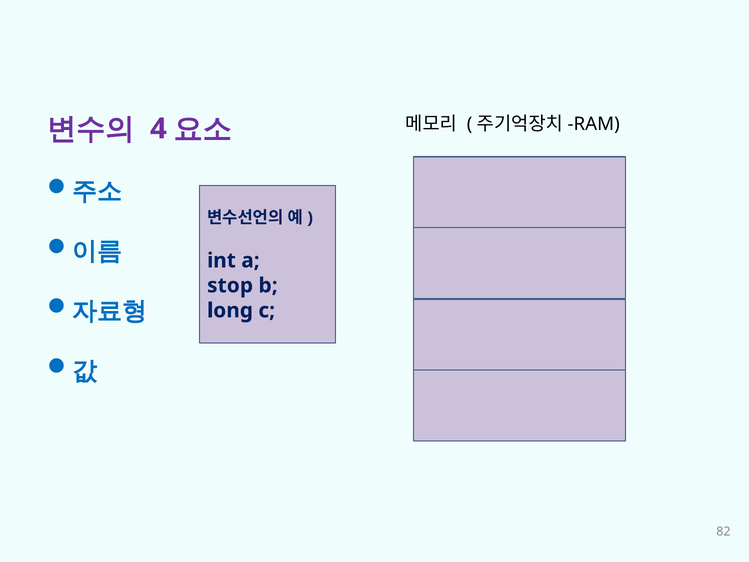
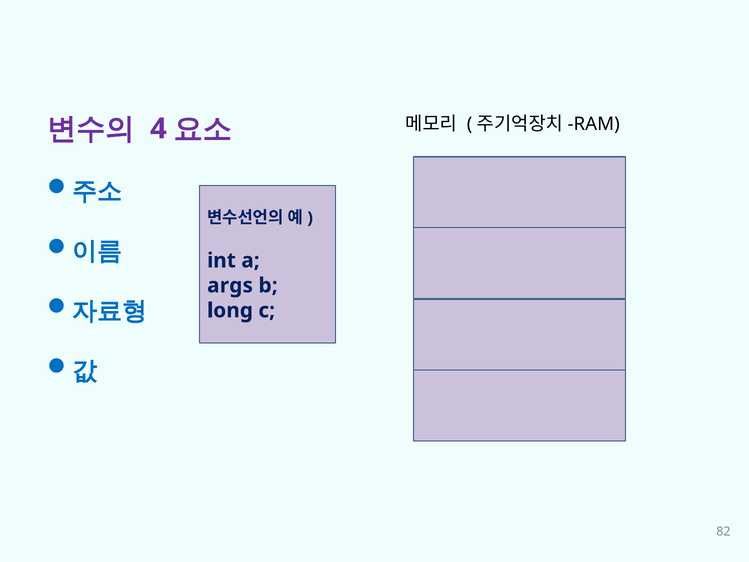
stop: stop -> args (230, 285)
